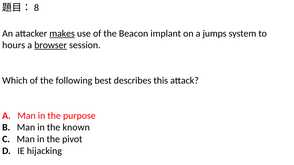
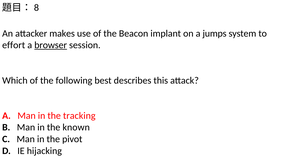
makes underline: present -> none (62, 34)
hours: hours -> effort (14, 45)
purpose: purpose -> tracking (79, 116)
